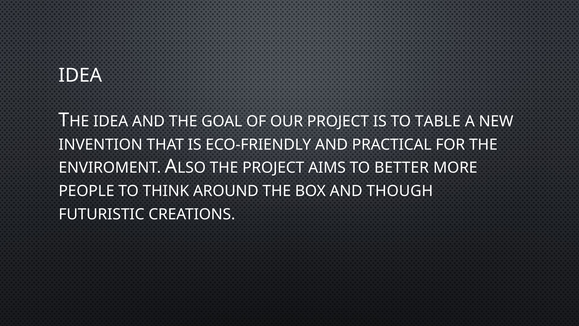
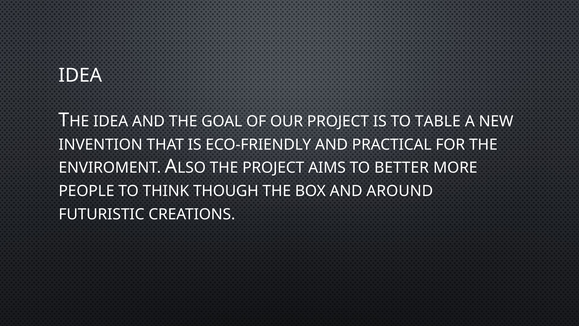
AROUND: AROUND -> THOUGH (226, 191)
THOUGH: THOUGH -> AROUND (400, 191)
